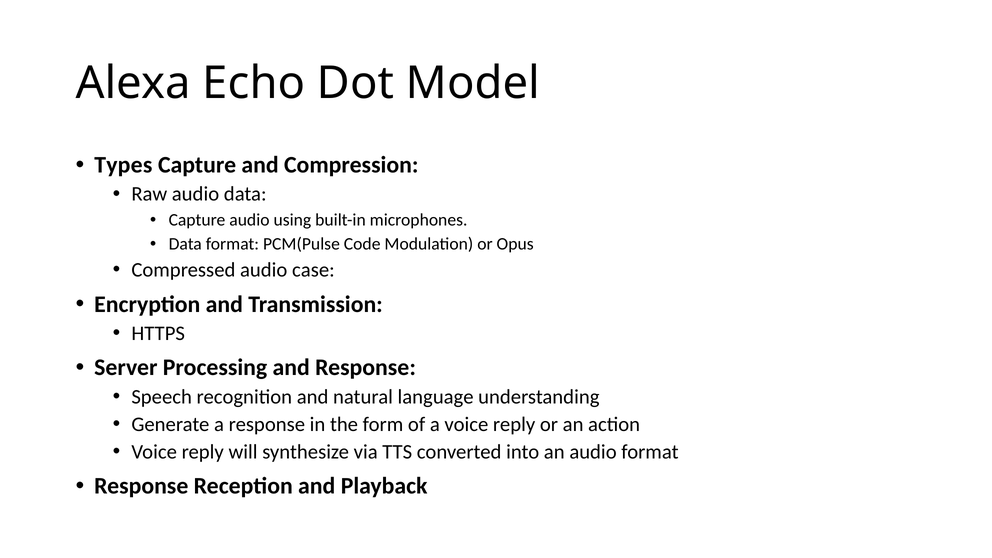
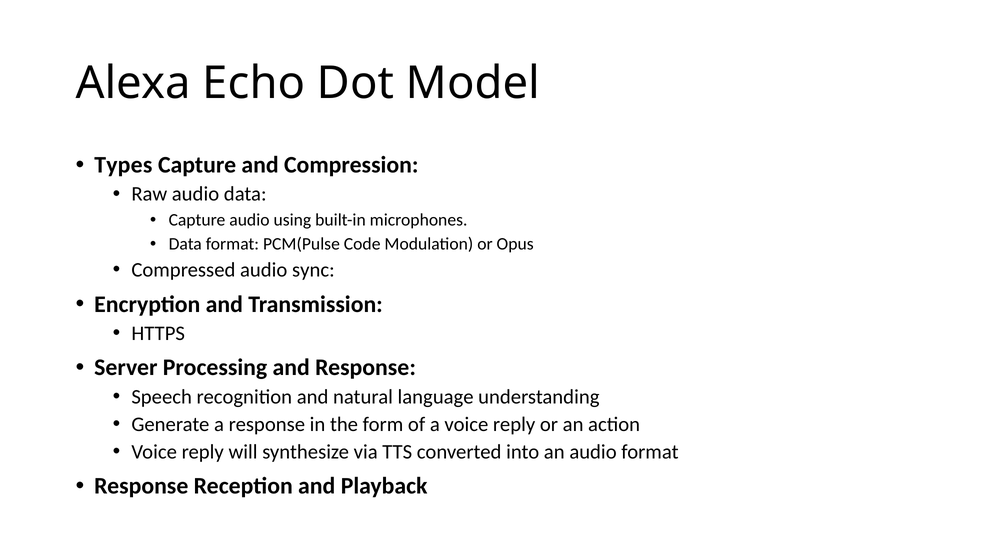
case: case -> sync (313, 270)
